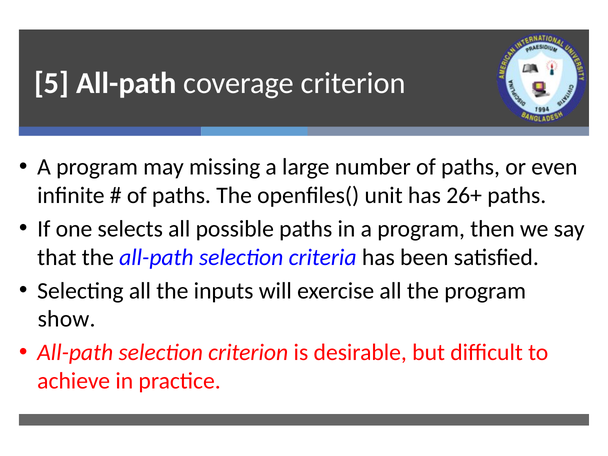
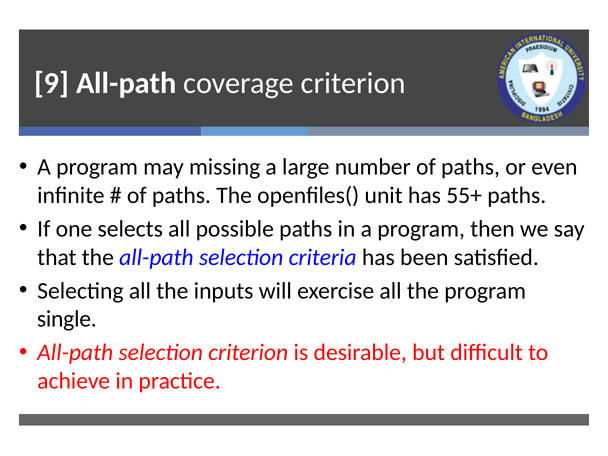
5: 5 -> 9 (52, 83)
26+: 26+ -> 55+ (464, 195)
show: show -> single (67, 319)
